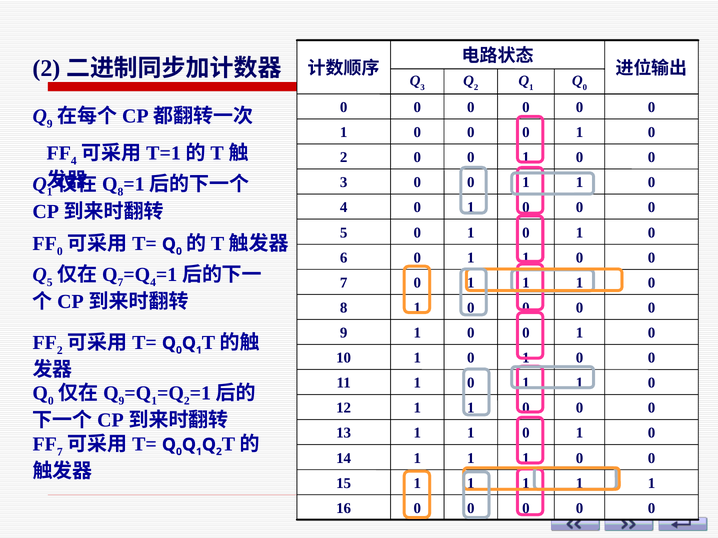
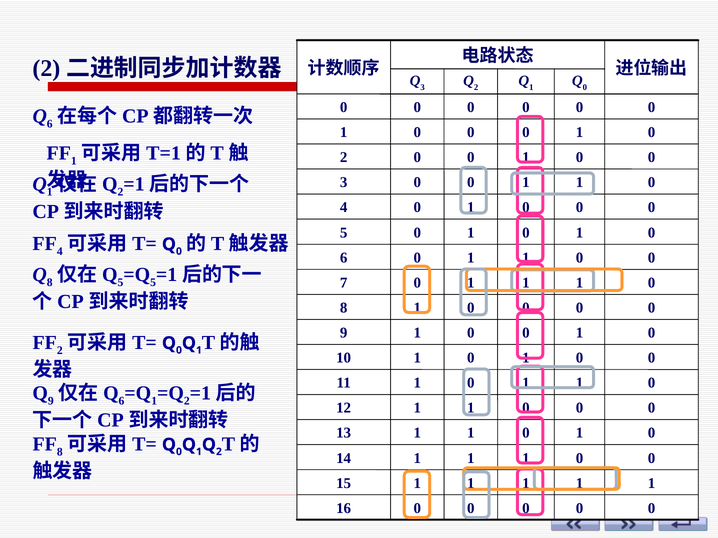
9: 9 -> 6 (50, 124)
4: 4 -> 1 (74, 161)
8: 8 -> 2 (120, 192)
0: 0 -> 4 (60, 252)
5: 5 -> 8 (50, 283)
7: 7 -> 5 (120, 283)
4: 4 -> 5 (153, 283)
0: 0 -> 9 (51, 401)
9: 9 -> 6 (122, 401)
7: 7 -> 8 (60, 452)
